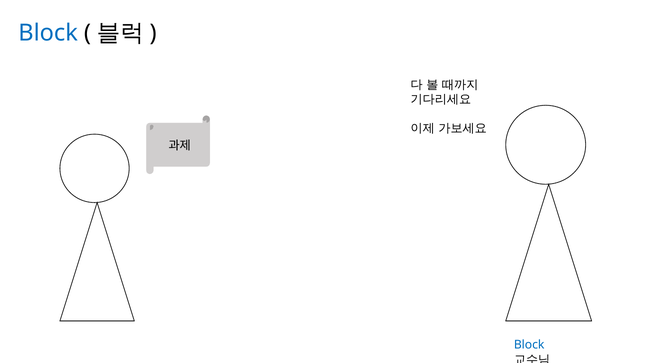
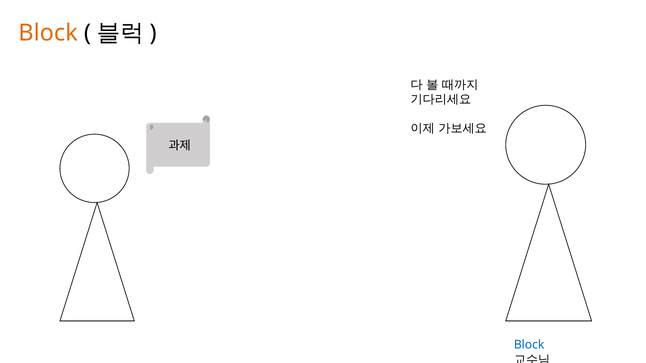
Block colour: blue -> orange (48, 33)
